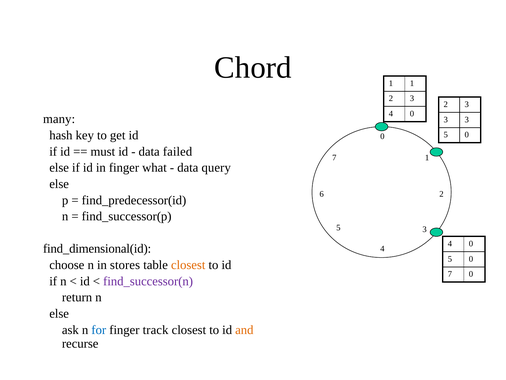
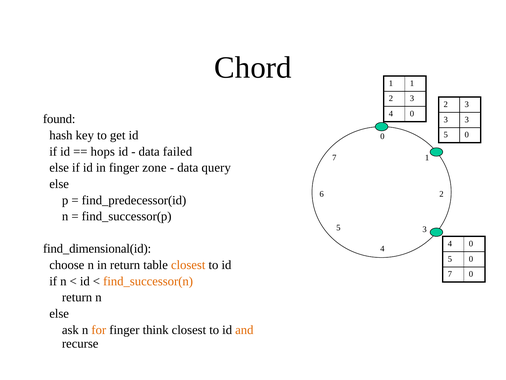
many: many -> found (59, 119)
must: must -> hops (103, 151)
what: what -> zone (154, 168)
in stores: stores -> return (125, 265)
find_successor(n colour: purple -> orange (148, 281)
for colour: blue -> orange (99, 329)
track: track -> think (156, 329)
